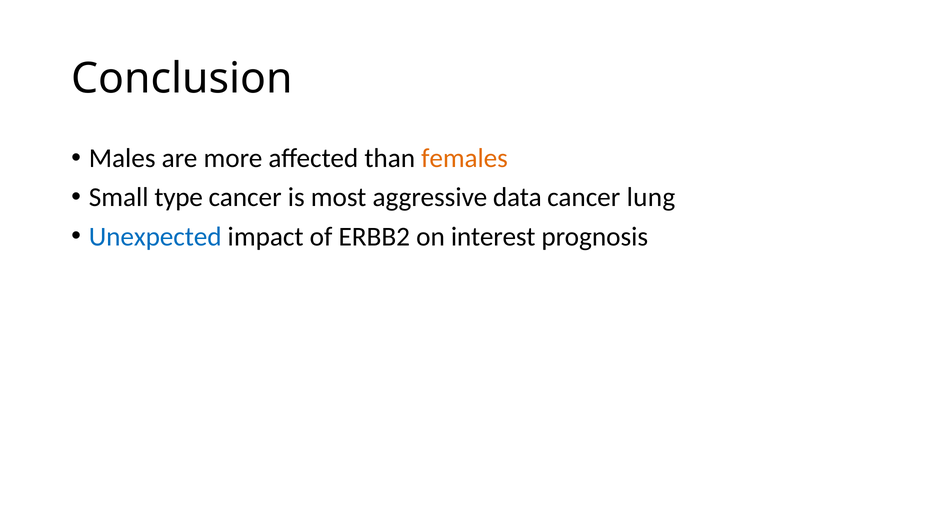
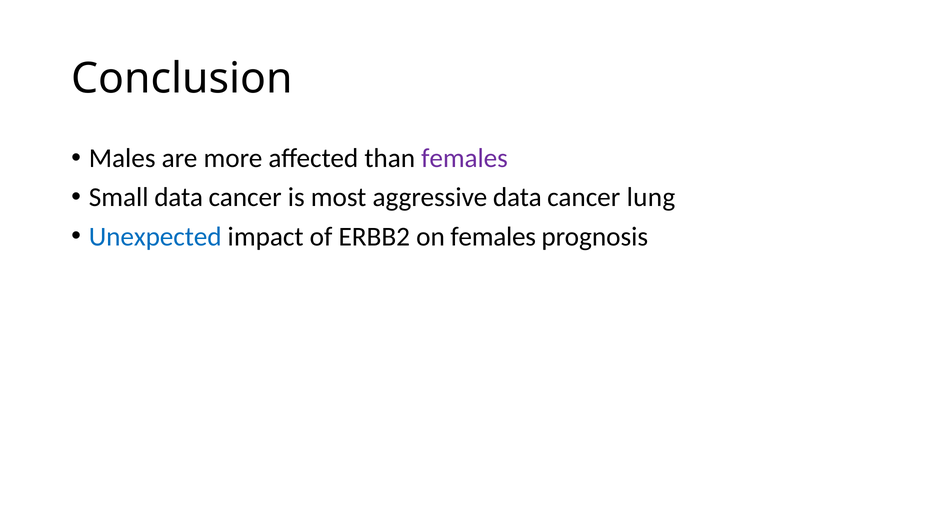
females colour: orange -> purple (465, 158)
Small type: type -> data (179, 197)
on interest: interest -> females (493, 236)
